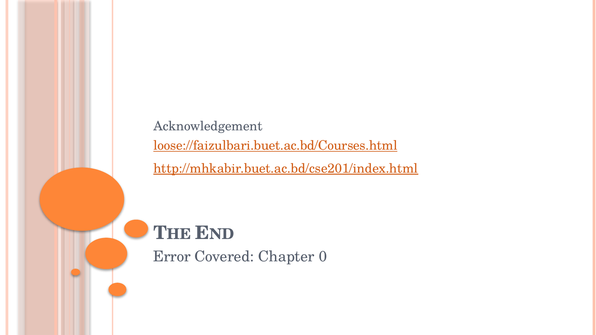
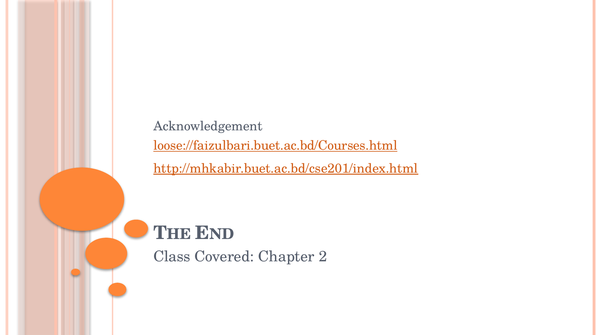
Error: Error -> Class (172, 257)
0: 0 -> 2 (323, 257)
